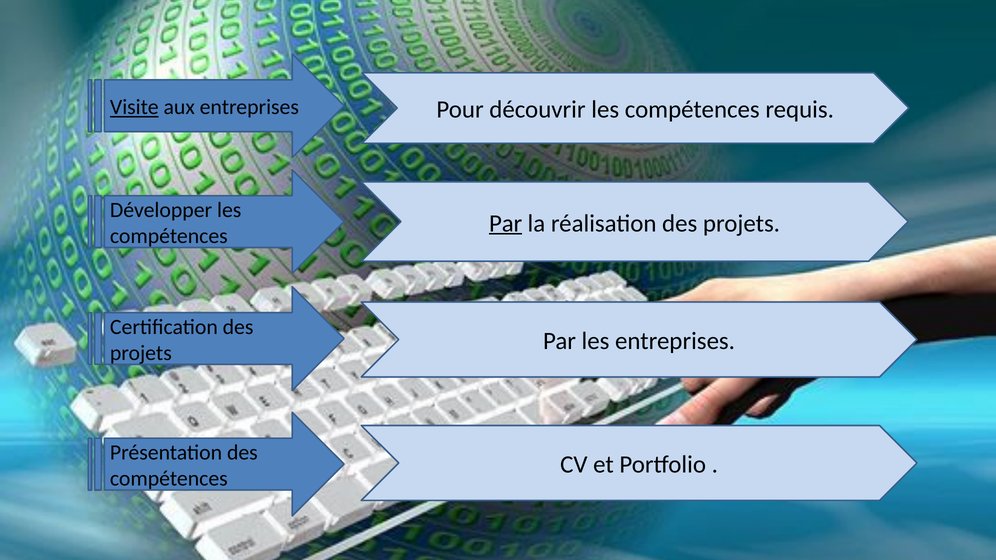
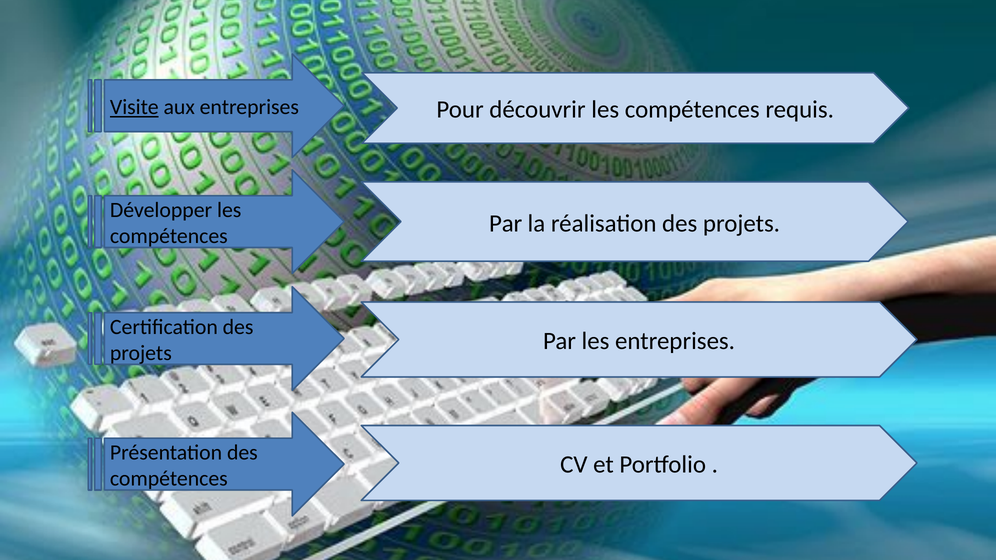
Par underline: present -> none (506, 223)
